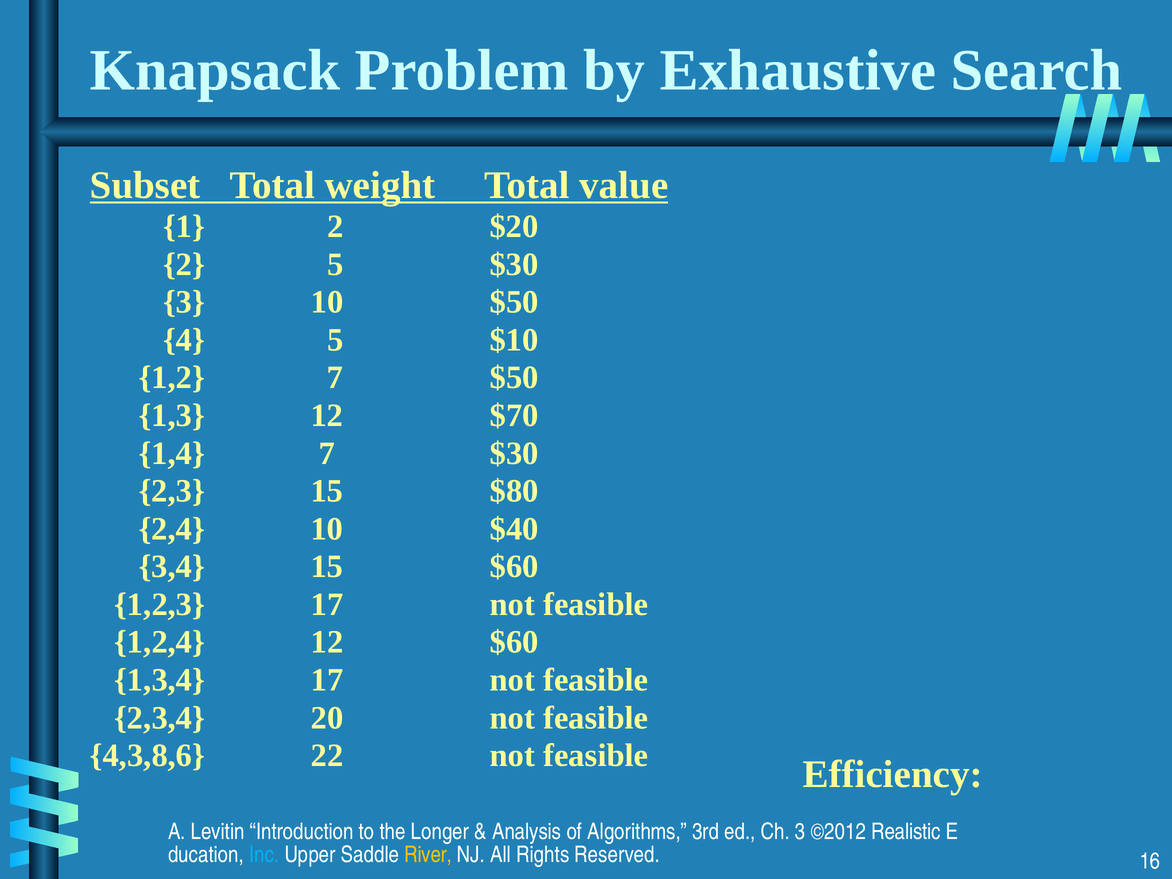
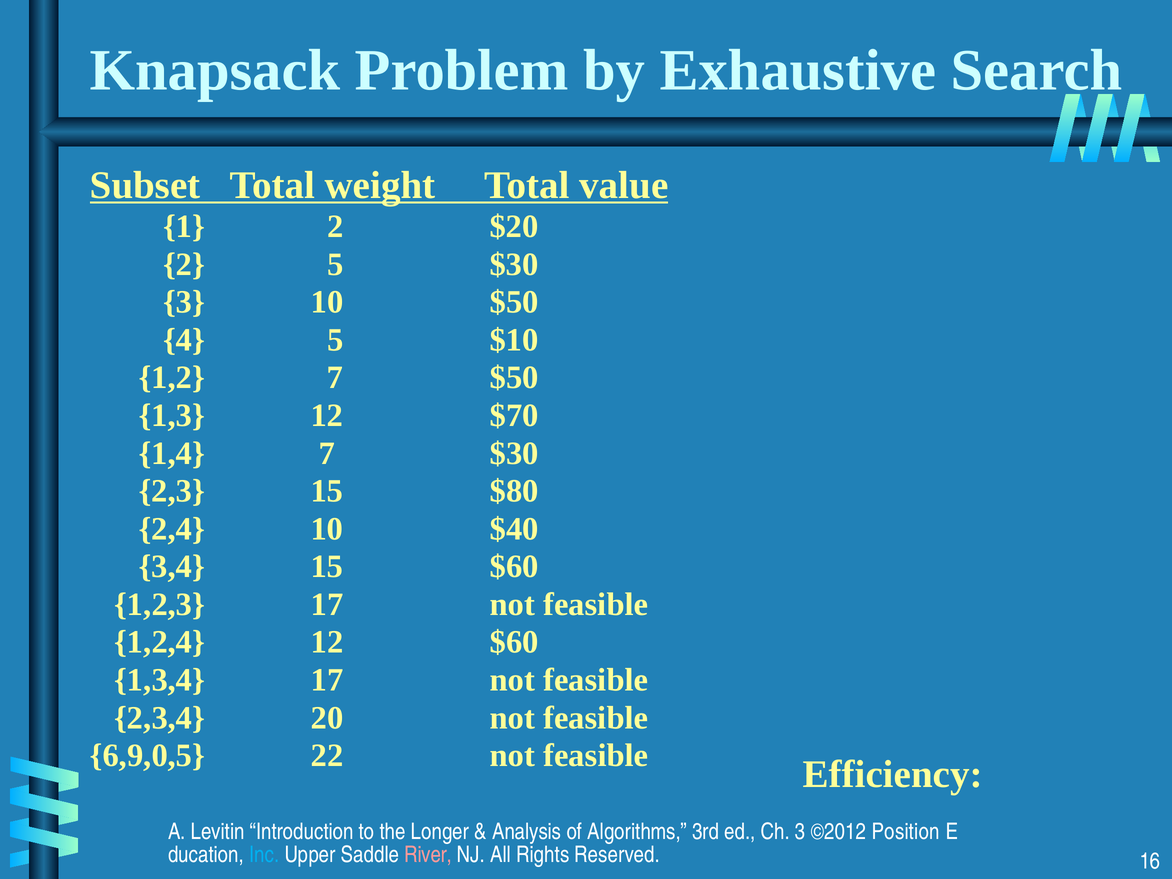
4,3,8,6: 4,3,8,6 -> 6,9,0,5 (147, 756)
Realistic: Realistic -> Position (906, 832)
River colour: yellow -> pink (428, 855)
